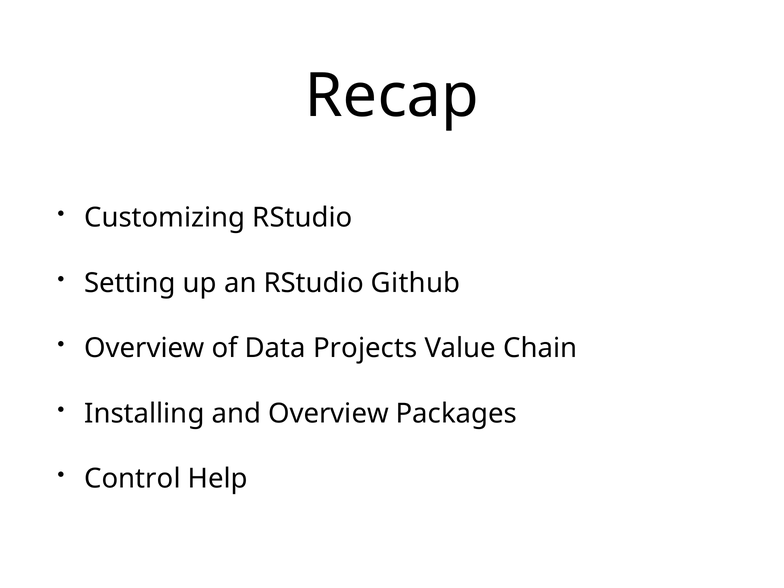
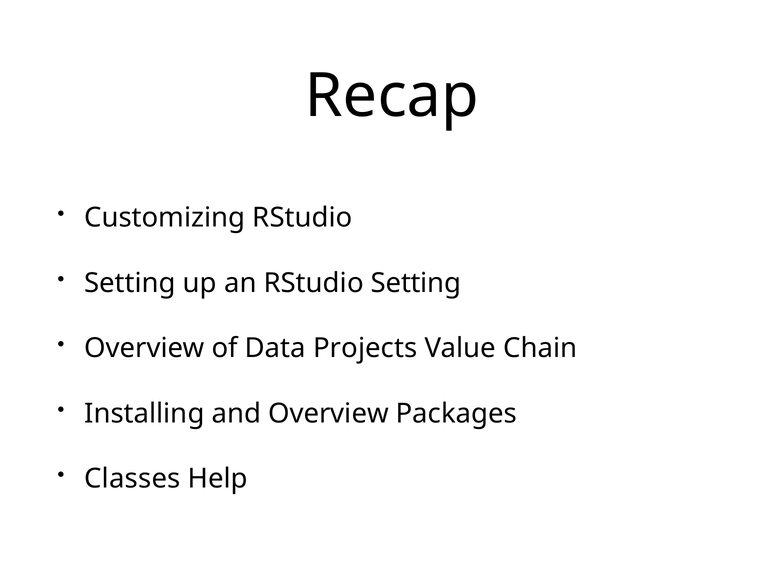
RStudio Github: Github -> Setting (416, 283)
Control: Control -> Classes (132, 479)
